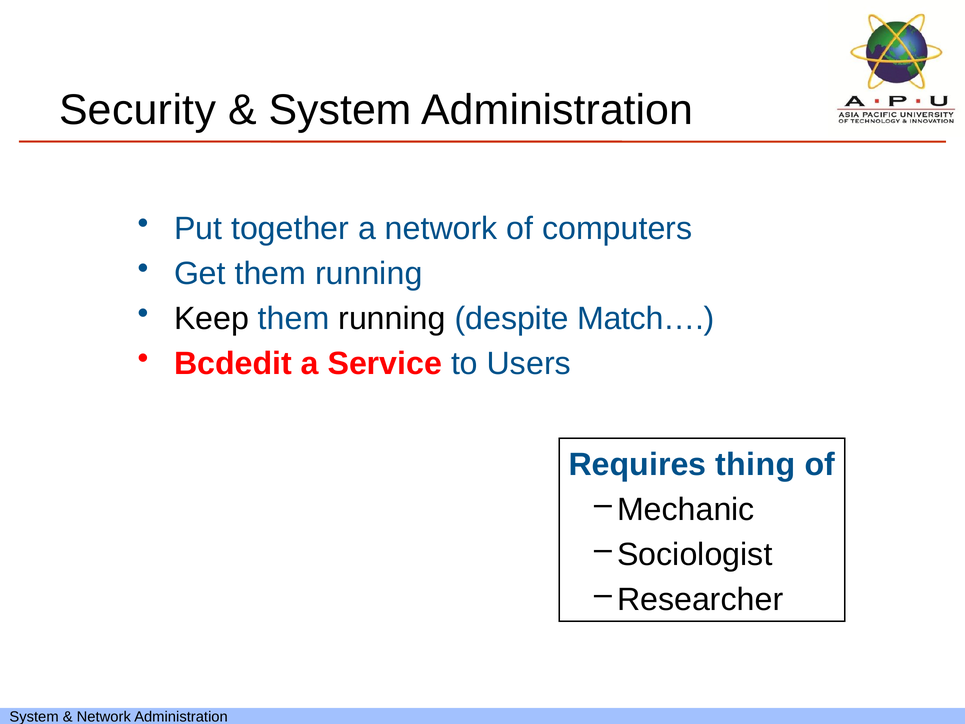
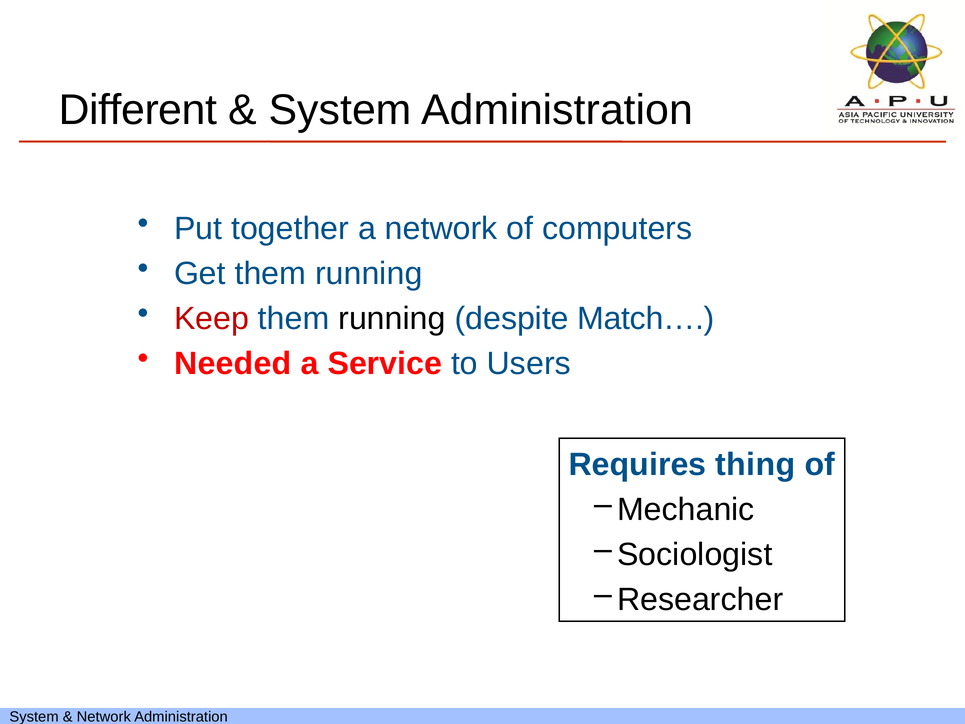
Security: Security -> Different (138, 110)
Keep colour: black -> red (212, 319)
Bcdedit: Bcdedit -> Needed (233, 364)
